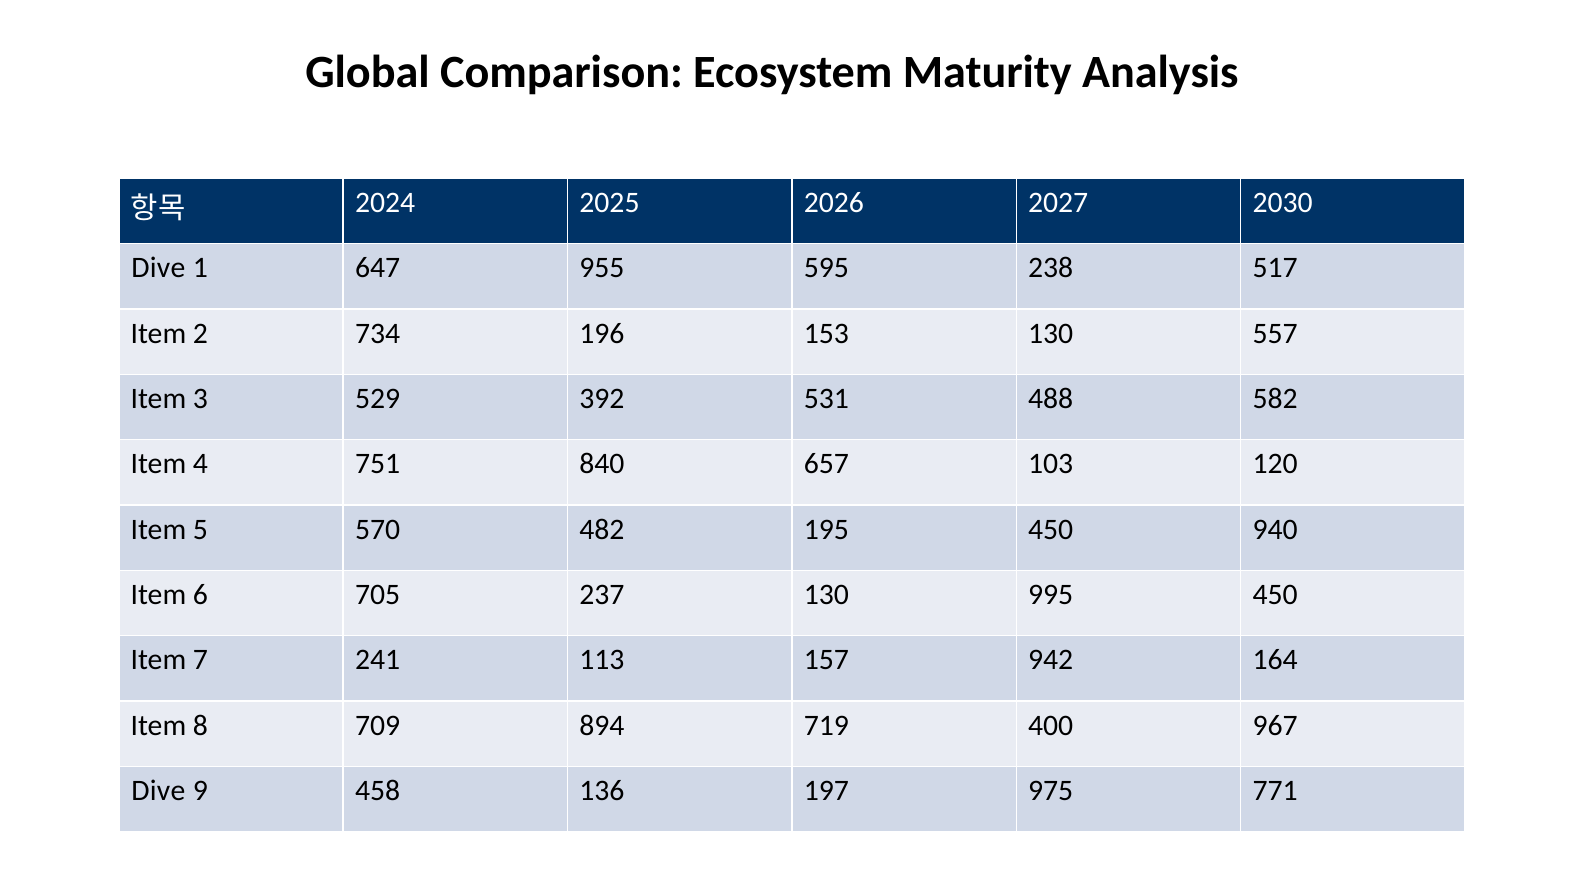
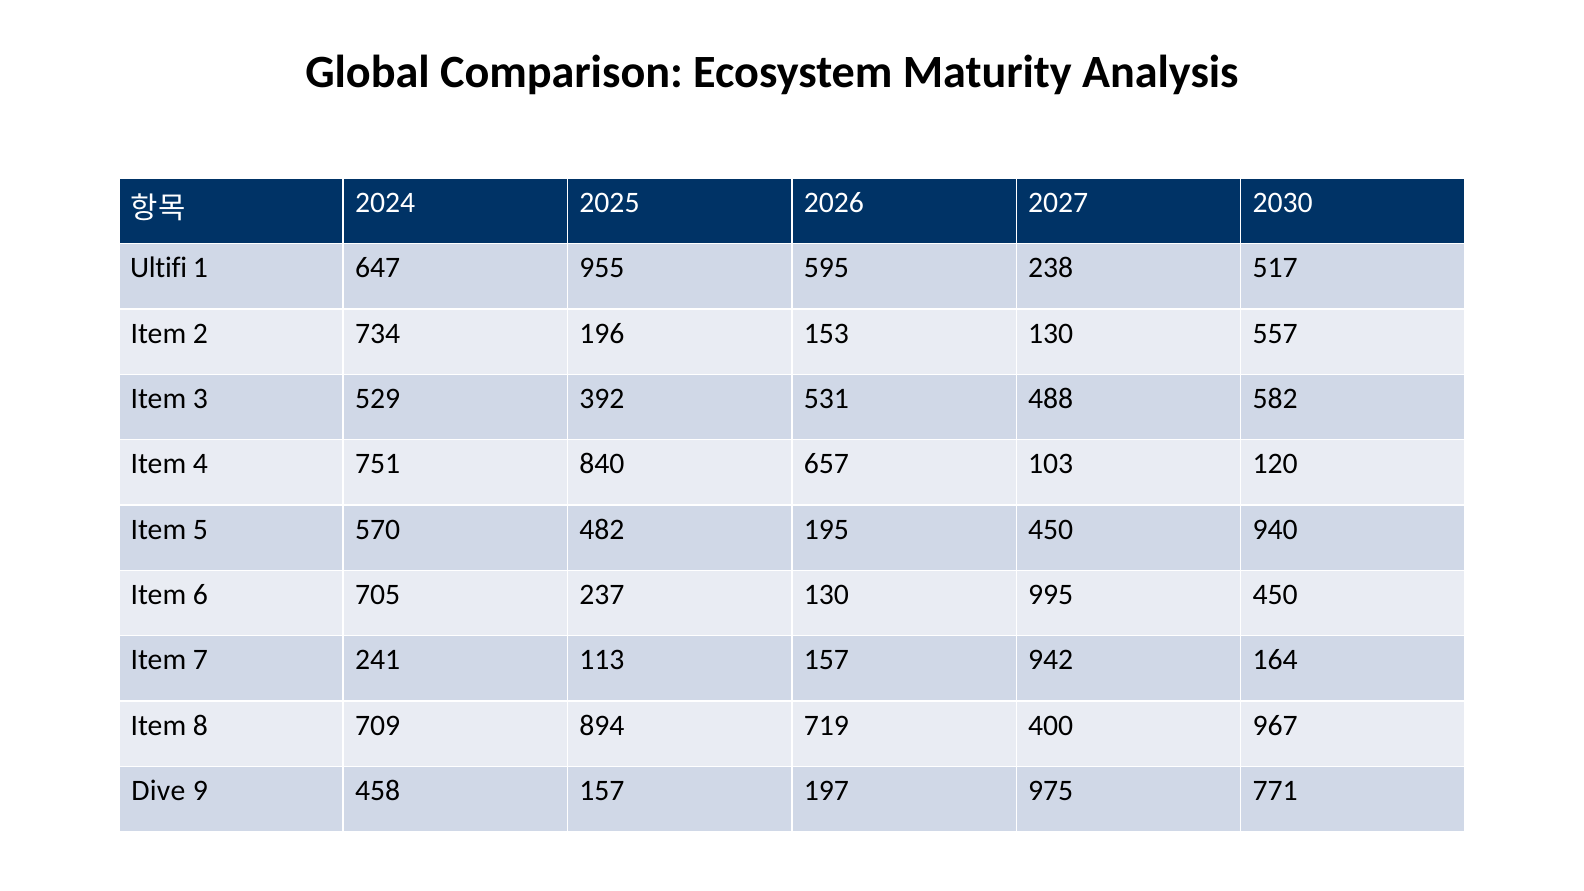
Dive: Dive -> Ultifi (159, 268)
458 136: 136 -> 157 (602, 791)
